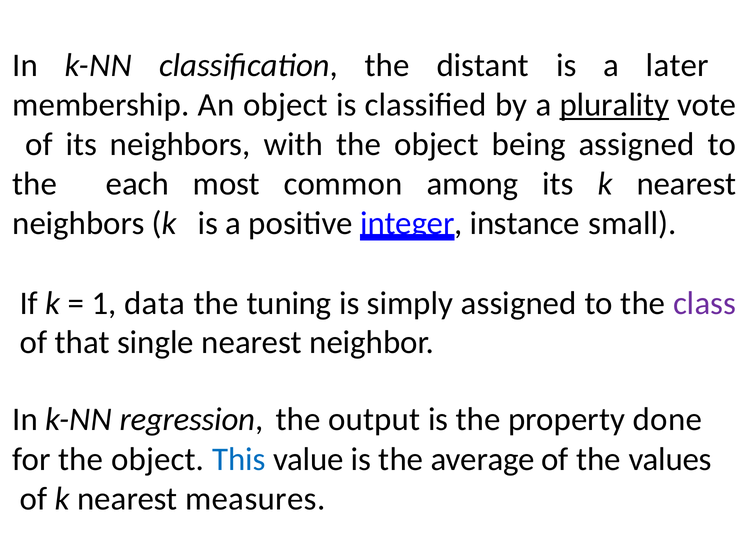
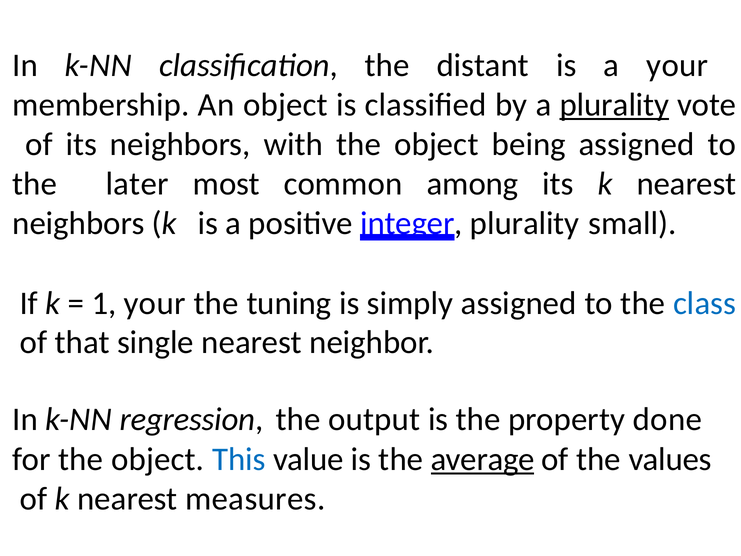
a later: later -> your (677, 65)
each: each -> later (137, 184)
integer instance: instance -> plurality (525, 223)
1 data: data -> your (155, 303)
class colour: purple -> blue (705, 303)
average underline: none -> present (483, 459)
